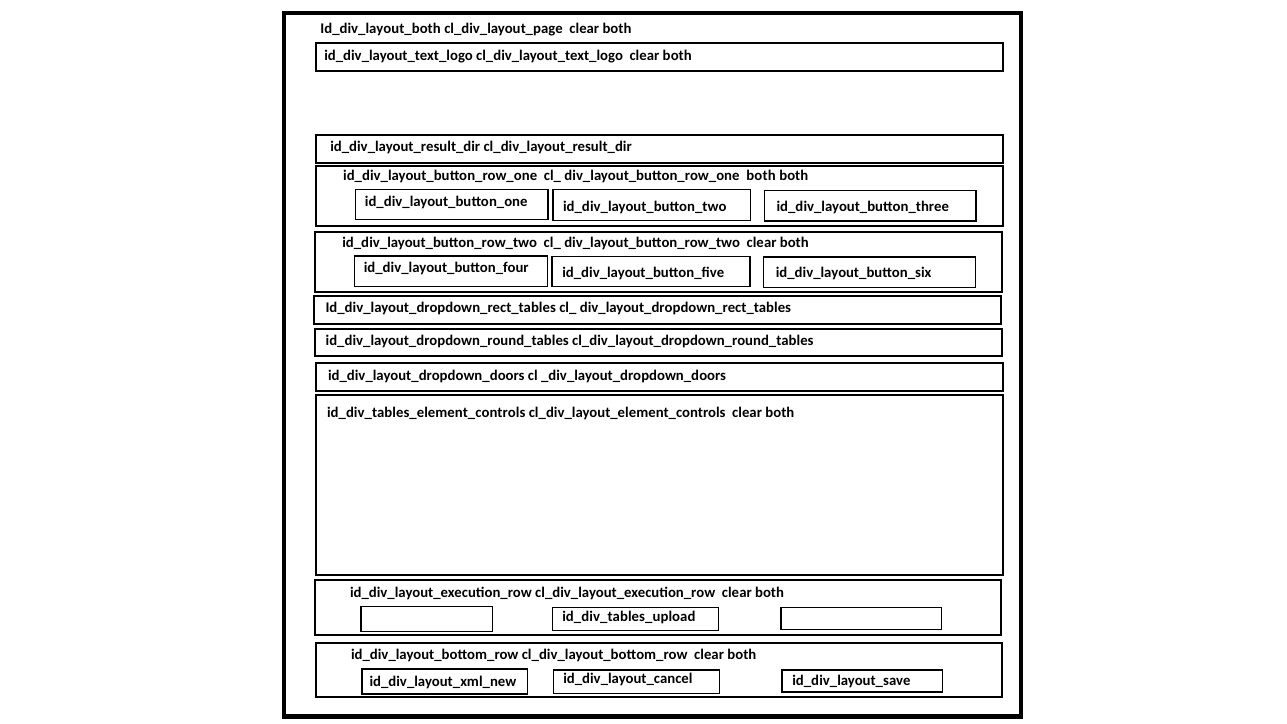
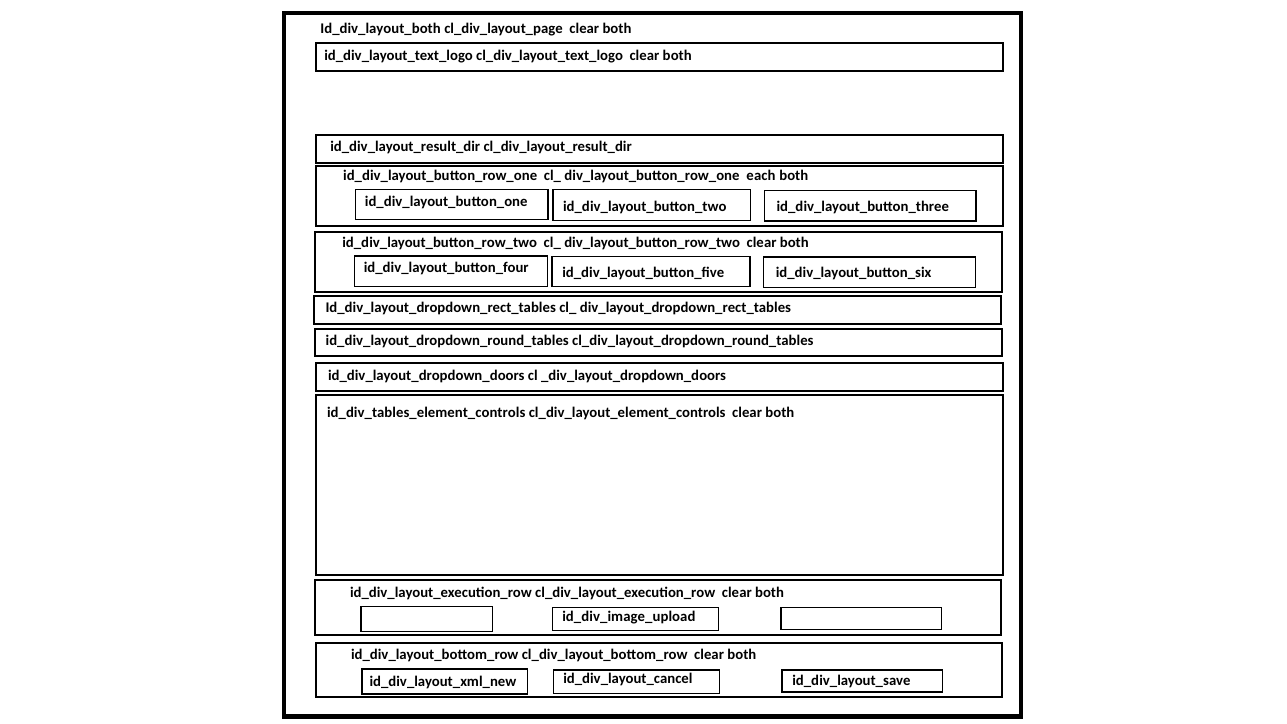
div_layout_button_row_one both: both -> each (761, 176)
id_div_tables_upload: id_div_tables_upload -> id_div_image_upload (629, 616)
